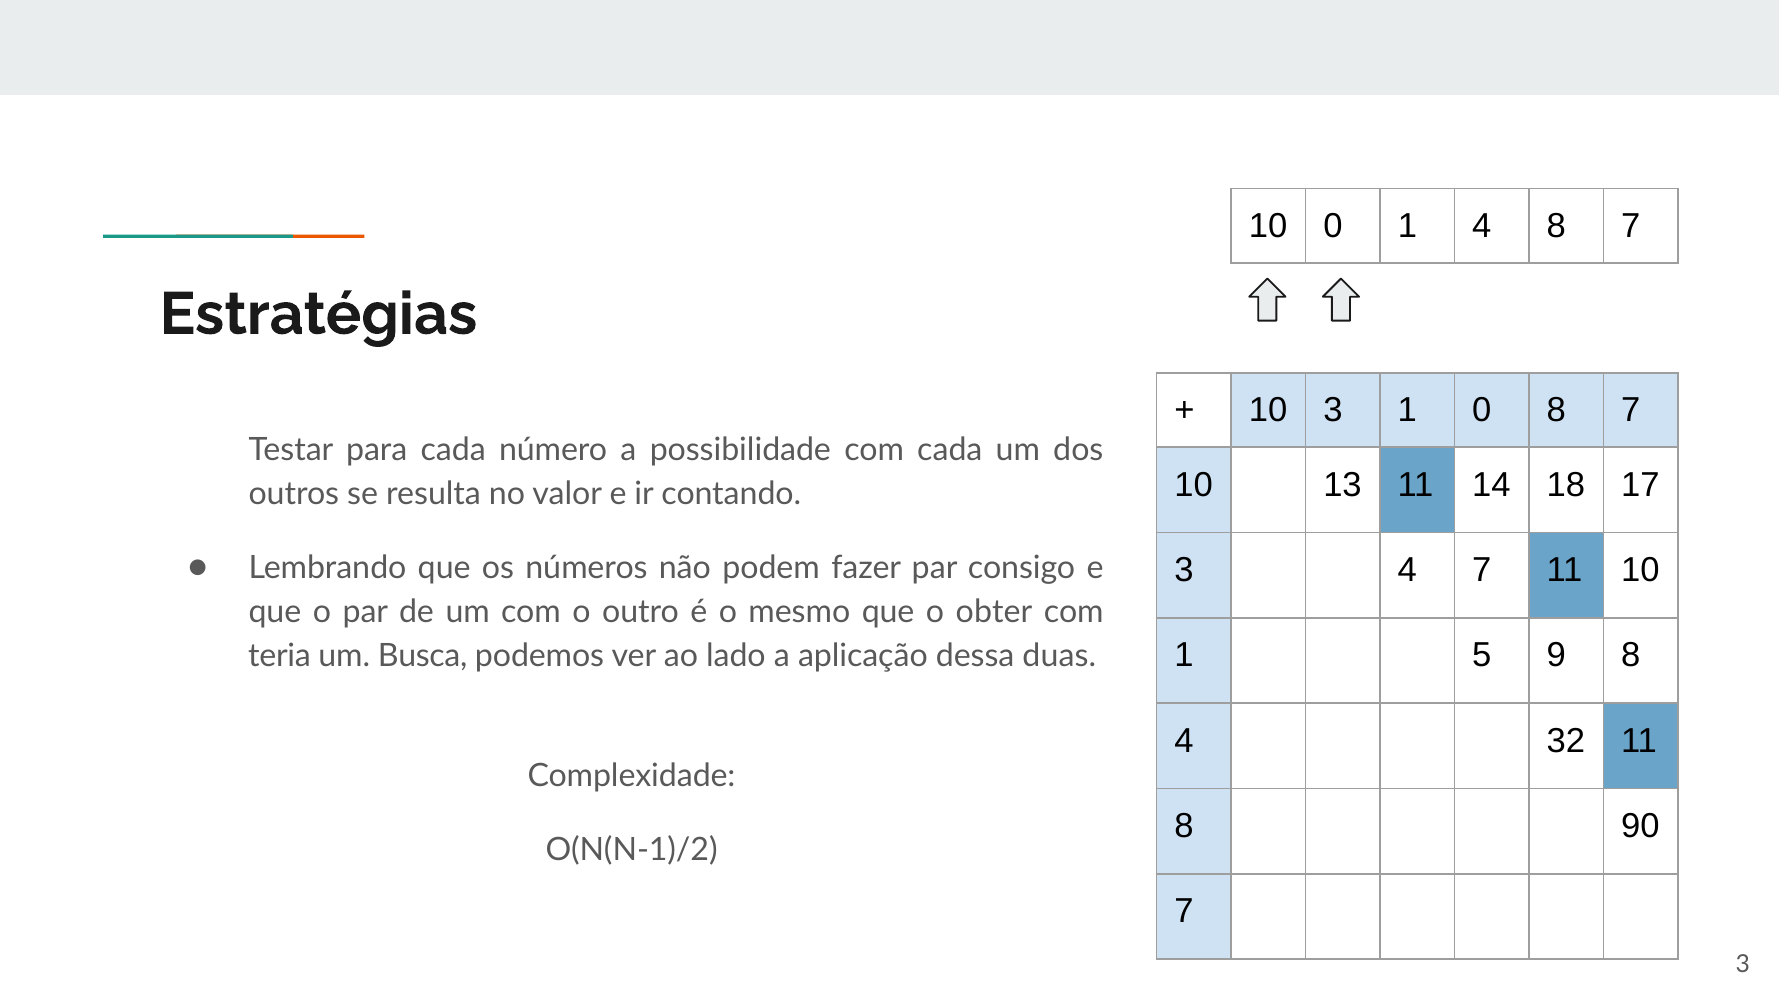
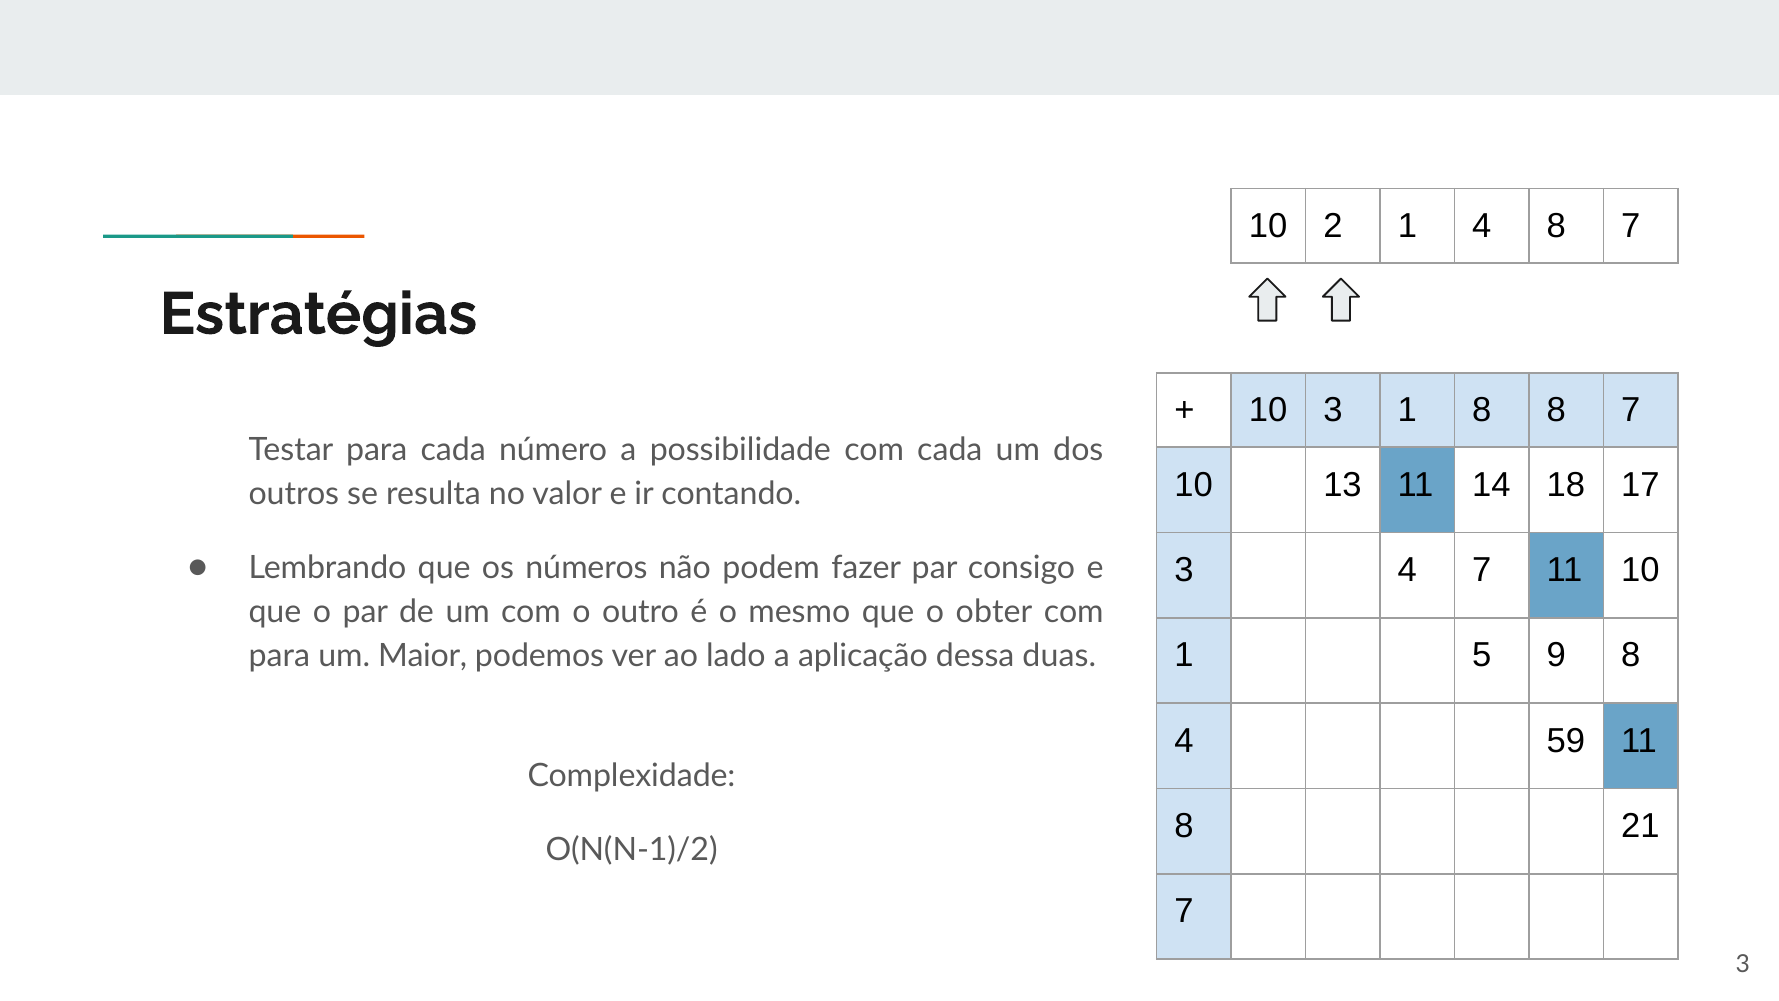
10 0: 0 -> 2 (1333, 226)
1 0: 0 -> 8 (1482, 410)
teria: teria -> para (279, 656)
Busca: Busca -> Maior (423, 656)
32: 32 -> 59 (1566, 741)
90: 90 -> 21 (1640, 826)
